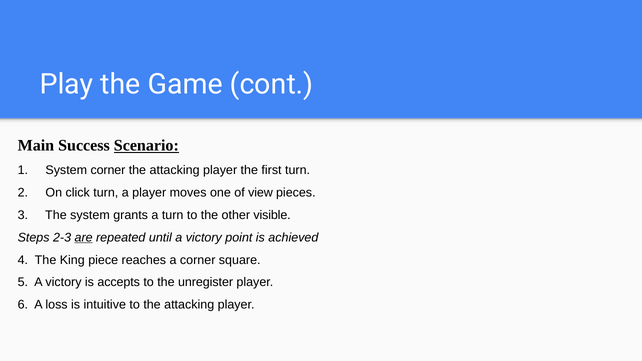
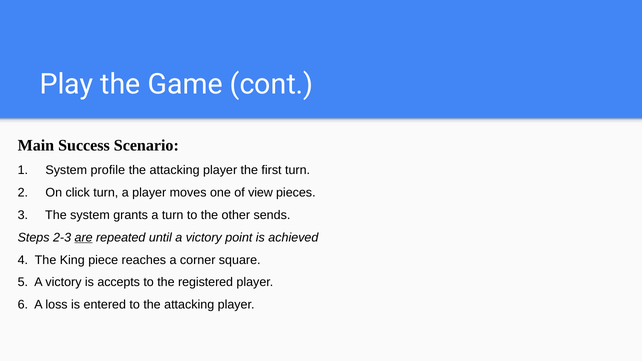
Scenario underline: present -> none (146, 146)
System corner: corner -> profile (108, 170)
visible: visible -> sends (272, 215)
unregister: unregister -> registered (206, 282)
intuitive: intuitive -> entered (105, 305)
